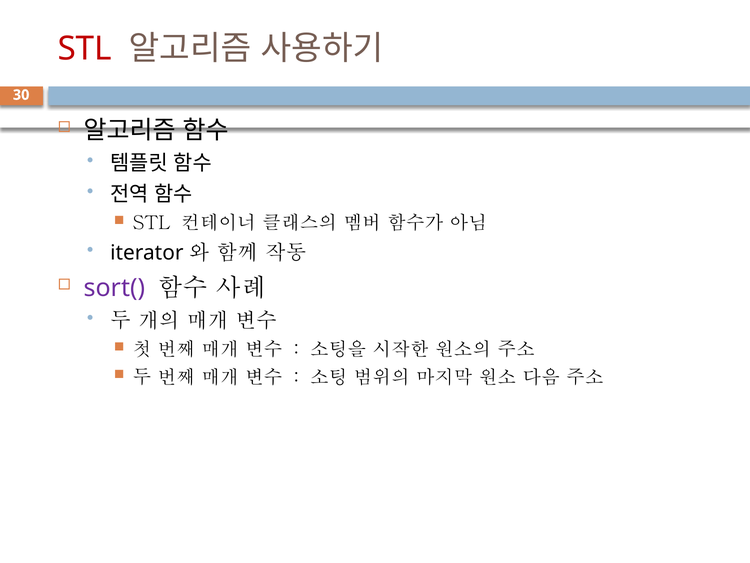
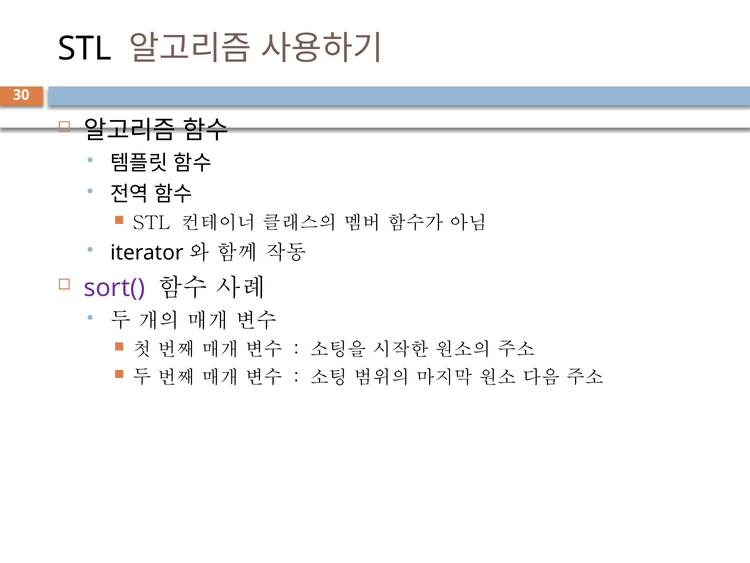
STL colour: red -> black (85, 49)
